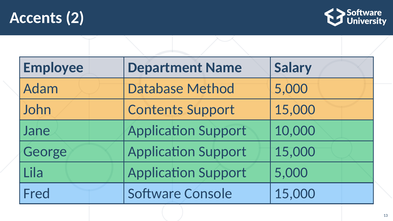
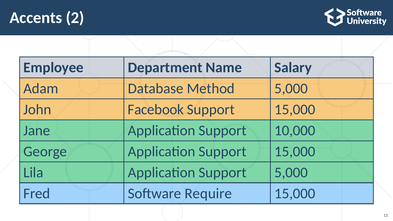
Contents: Contents -> Facebook (156, 110)
Console: Console -> Require (208, 193)
